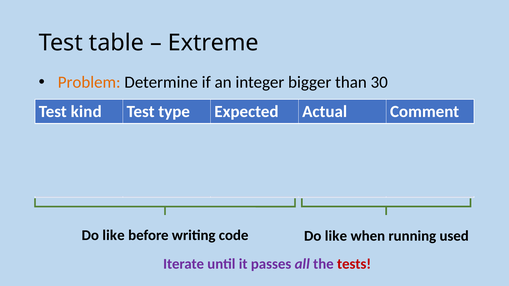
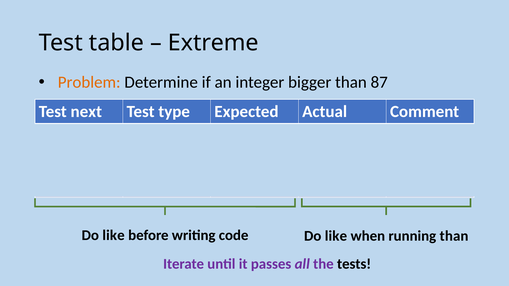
30: 30 -> 87 (379, 82)
kind: kind -> next (86, 112)
running used: used -> than (454, 236)
tests colour: red -> black (354, 264)
